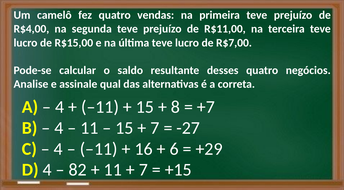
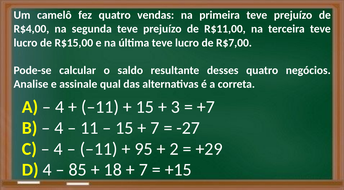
8: 8 -> 3 (175, 107)
16: 16 -> 95 (144, 149)
6: 6 -> 2 (174, 149)
82: 82 -> 85 (78, 170)
11: 11 -> 18 (113, 170)
